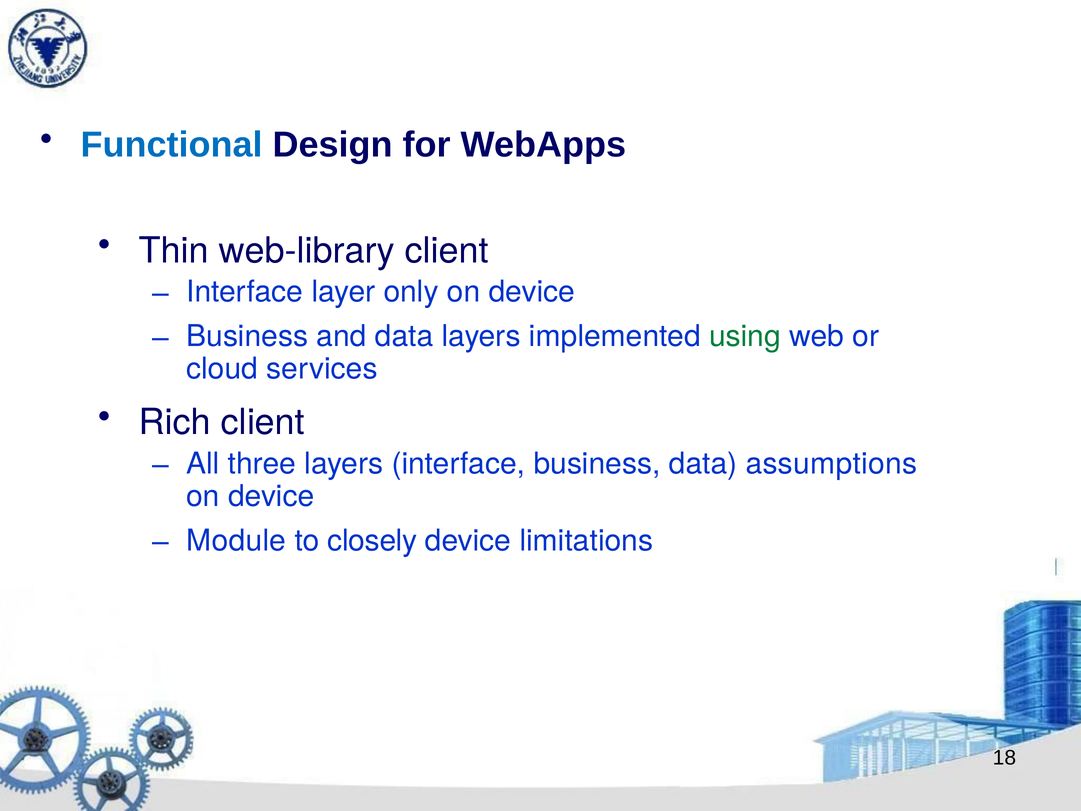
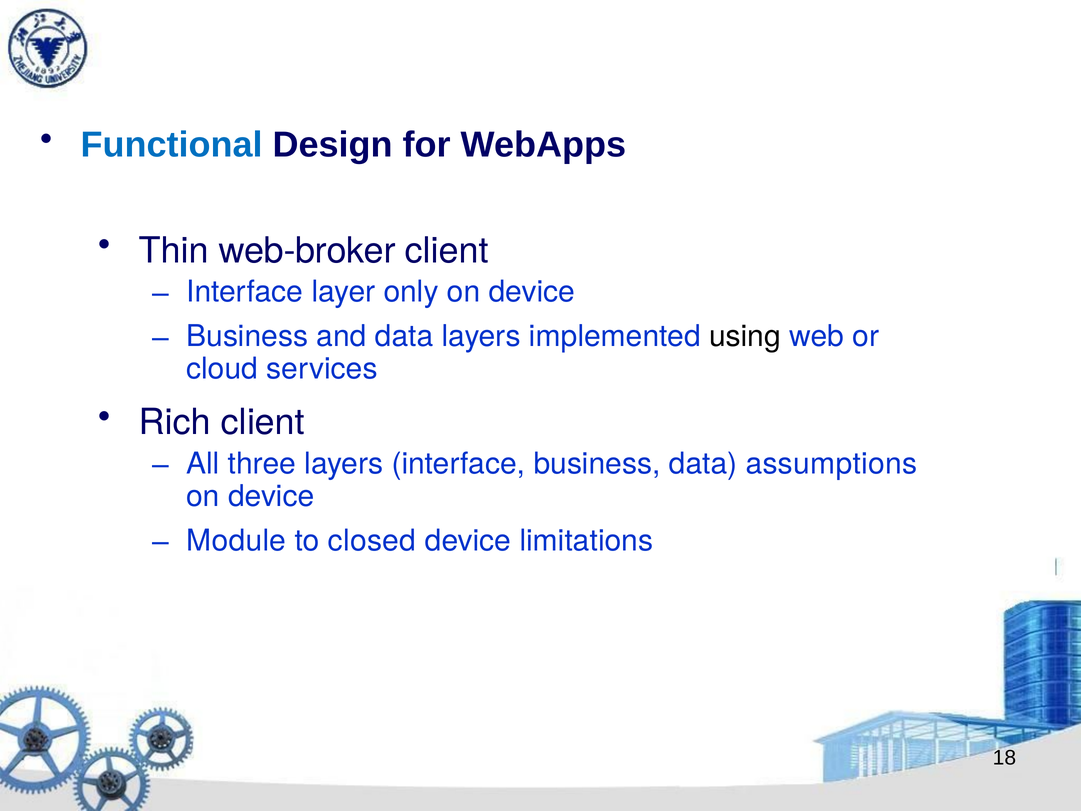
web-library: web-library -> web-broker (307, 251)
using colour: green -> black (745, 336)
closely: closely -> closed (372, 540)
